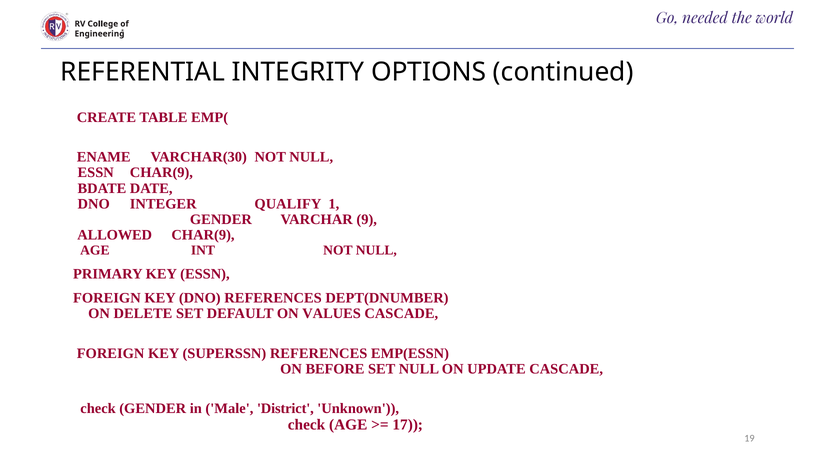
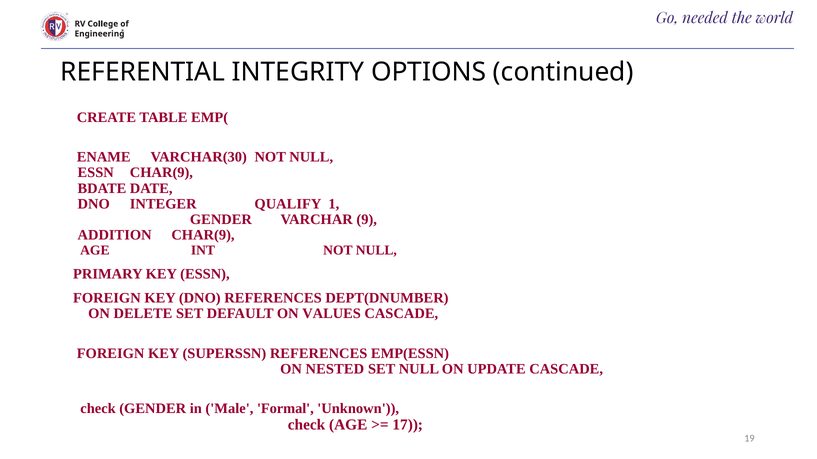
ALLOWED: ALLOWED -> ADDITION (115, 235)
BEFORE: BEFORE -> NESTED (335, 369)
District: District -> Formal (285, 409)
